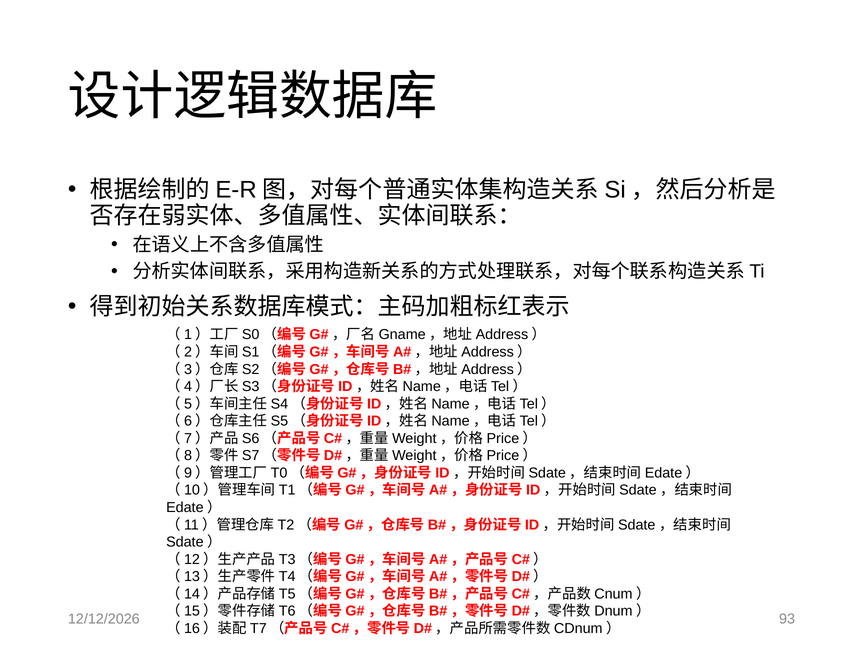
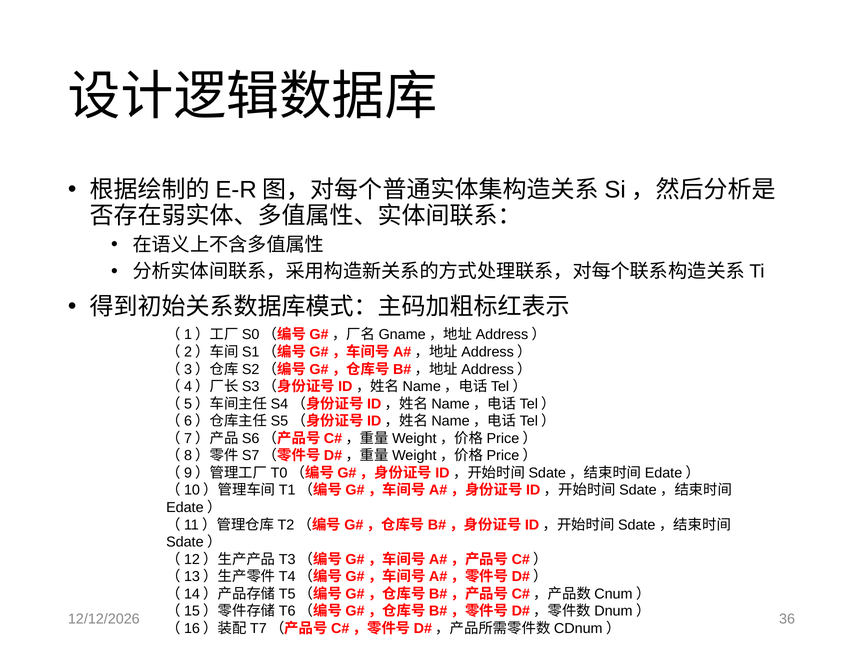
93: 93 -> 36 (787, 618)
